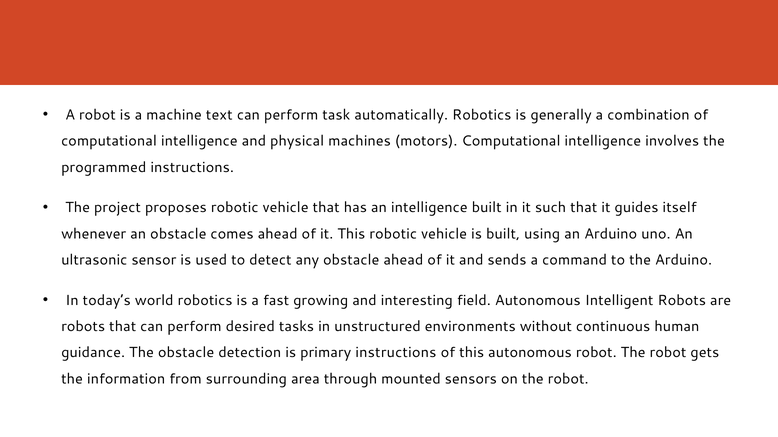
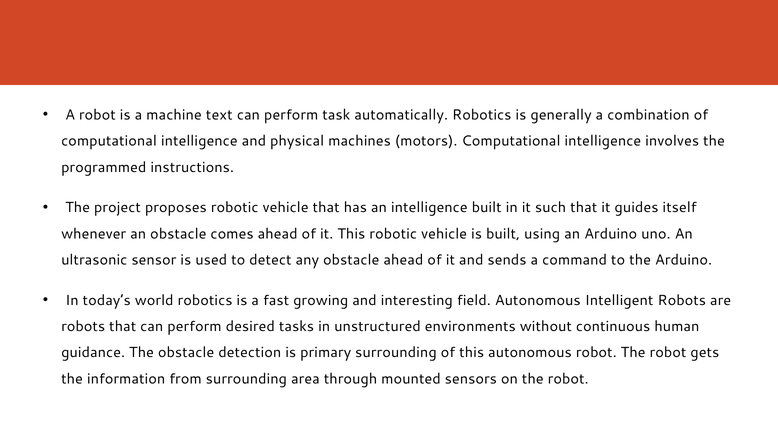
primary instructions: instructions -> surrounding (396, 353)
